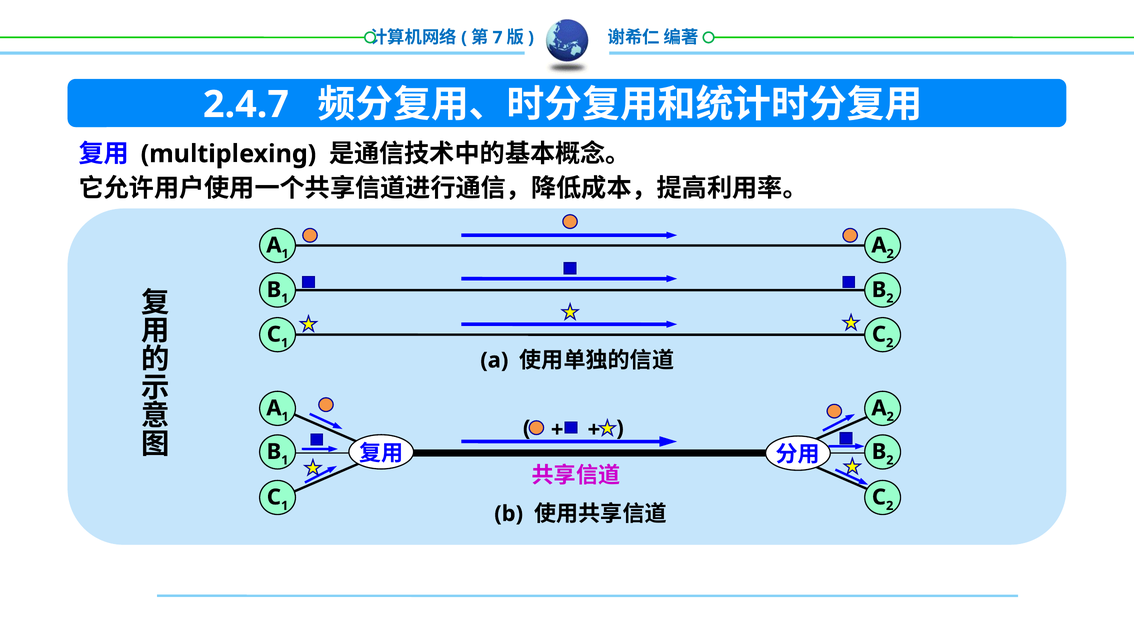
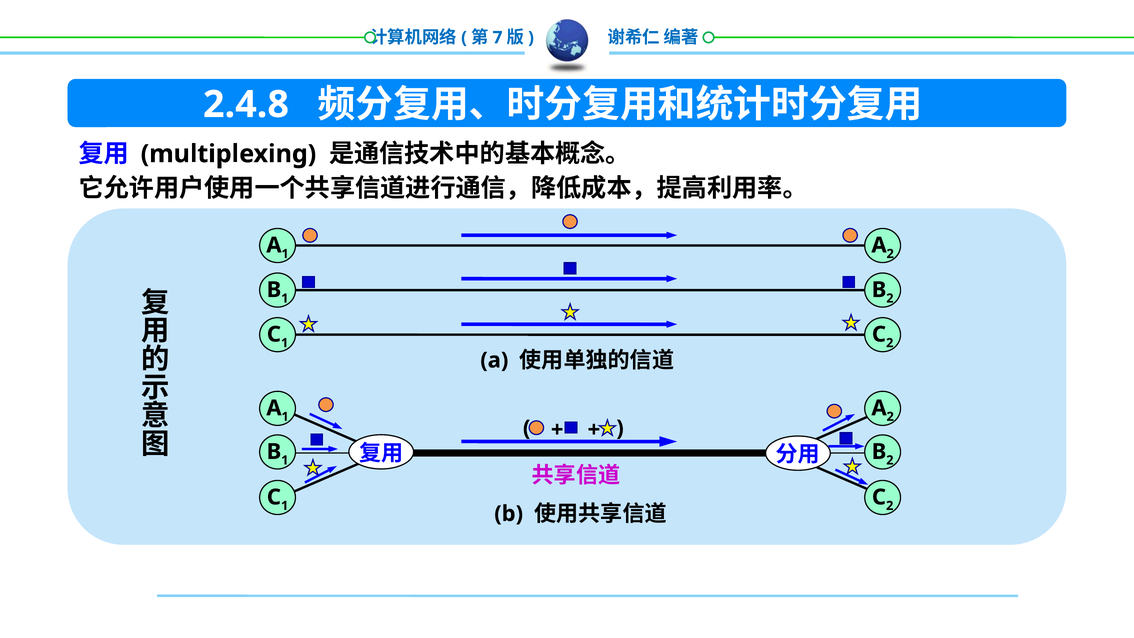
2.4.7: 2.4.7 -> 2.4.8 (246, 105)
